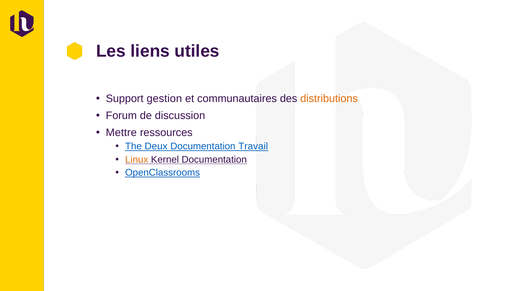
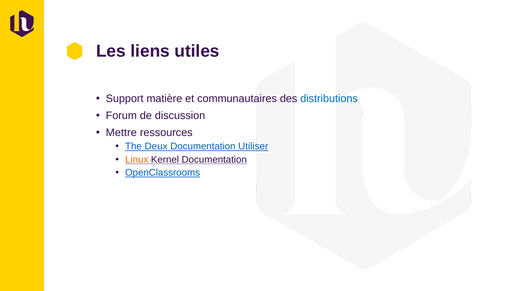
gestion: gestion -> matière (164, 99)
distributions colour: orange -> blue (329, 99)
Travail: Travail -> Utiliser (253, 146)
